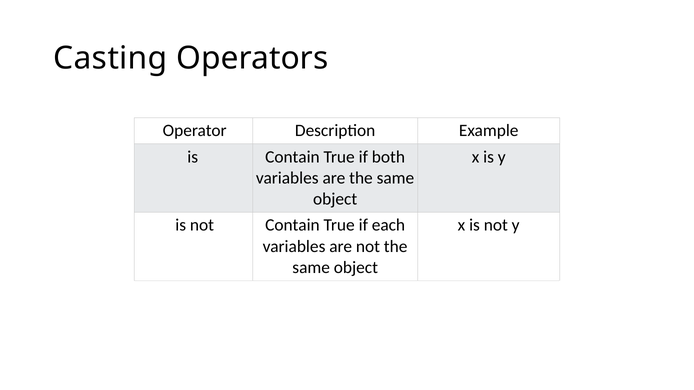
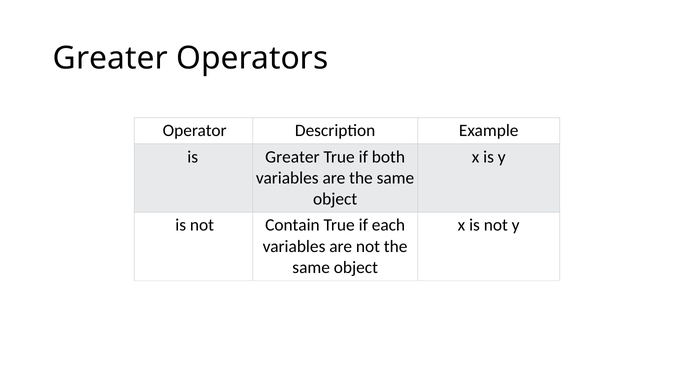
Casting: Casting -> Greater (111, 58)
is Contain: Contain -> Greater (292, 157)
